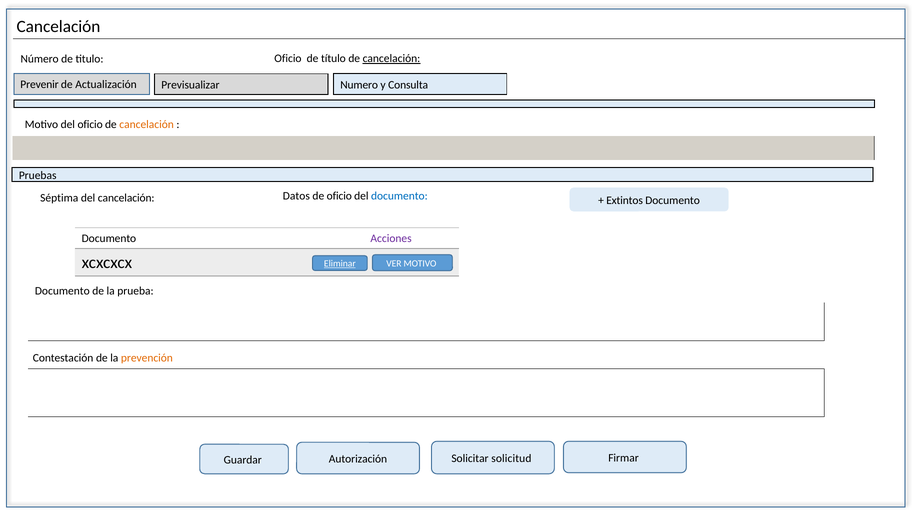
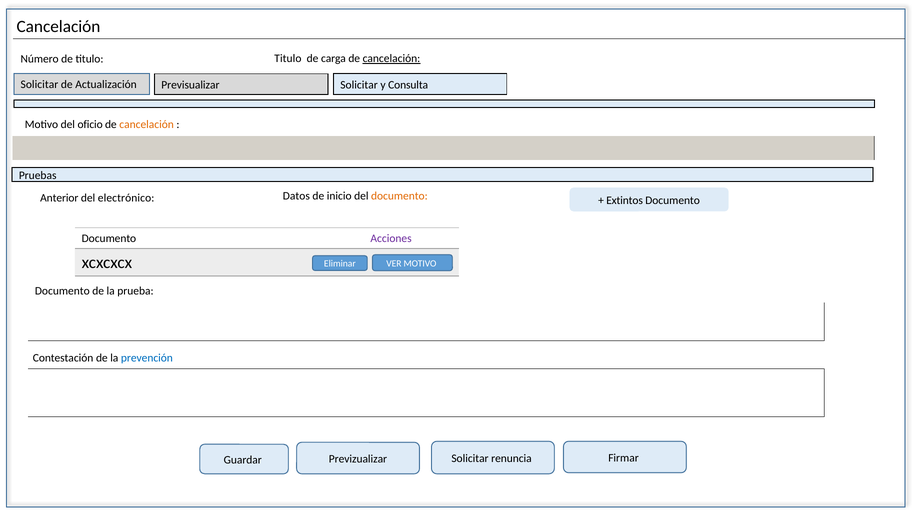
Oficio: Oficio -> Titulo (288, 58)
título: título -> carga (333, 58)
Prevenir: Prevenir -> Solicitar (39, 85)
Numero: Numero -> Solicitar (359, 85)
de oficio: oficio -> inicio (339, 196)
documento colour: blue -> orange (399, 196)
Séptima: Séptima -> Anterior (59, 198)
del cancelación: cancelación -> electrónico (126, 198)
Eliminar underline: present -> none (340, 264)
prevención colour: orange -> blue (147, 358)
Autorización: Autorización -> Previzualizar (358, 459)
solicitud: solicitud -> renuncia (511, 458)
